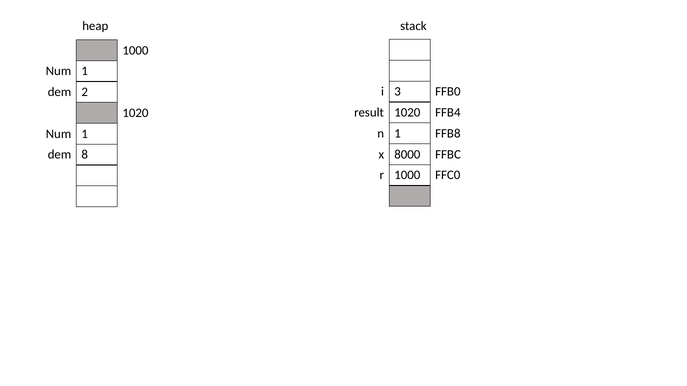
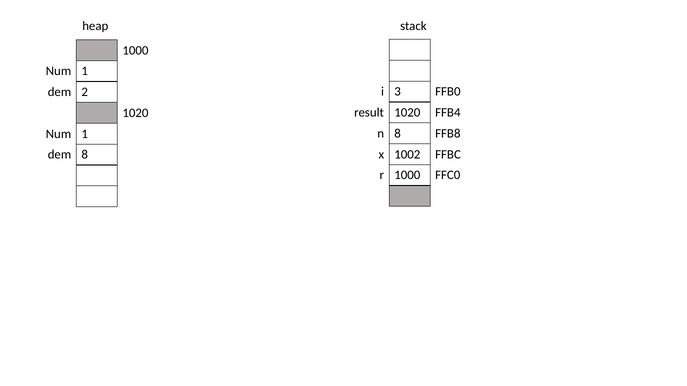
n 1: 1 -> 8 (398, 134)
8000: 8000 -> 1002 (407, 154)
